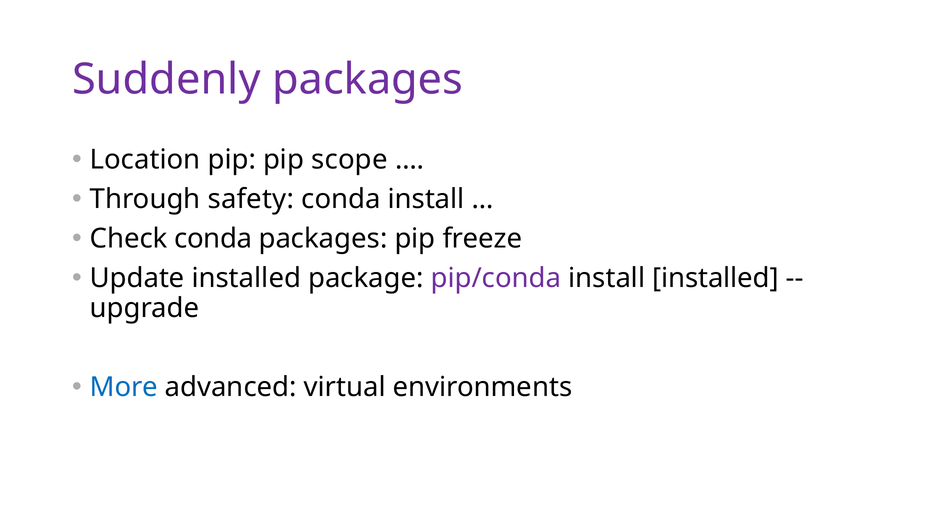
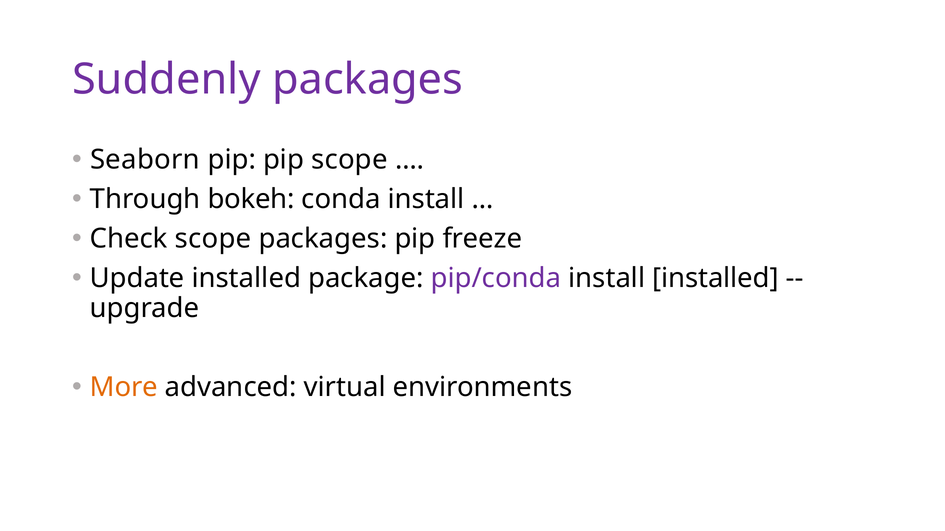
Location: Location -> Seaborn (145, 160)
safety: safety -> bokeh (251, 199)
Check conda: conda -> scope (213, 239)
More colour: blue -> orange (124, 388)
